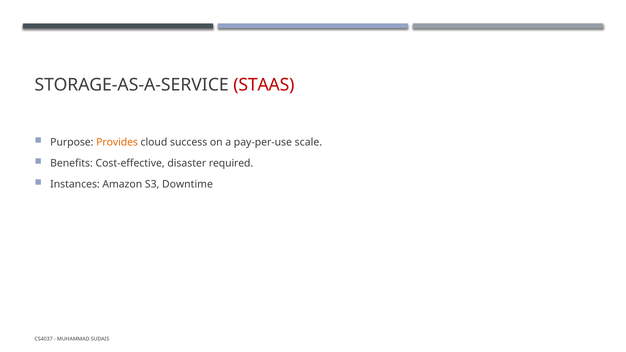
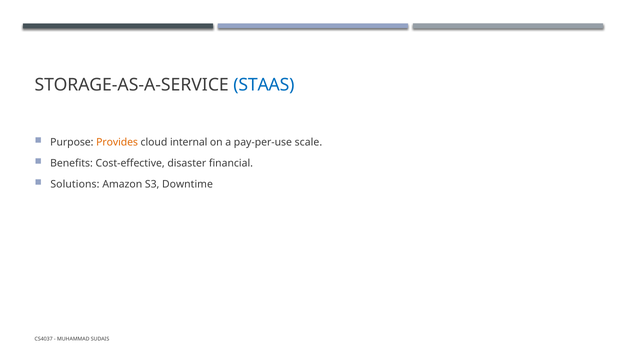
STAAS colour: red -> blue (264, 85)
success: success -> internal (189, 142)
required: required -> financial (231, 163)
Instances: Instances -> Solutions (75, 184)
